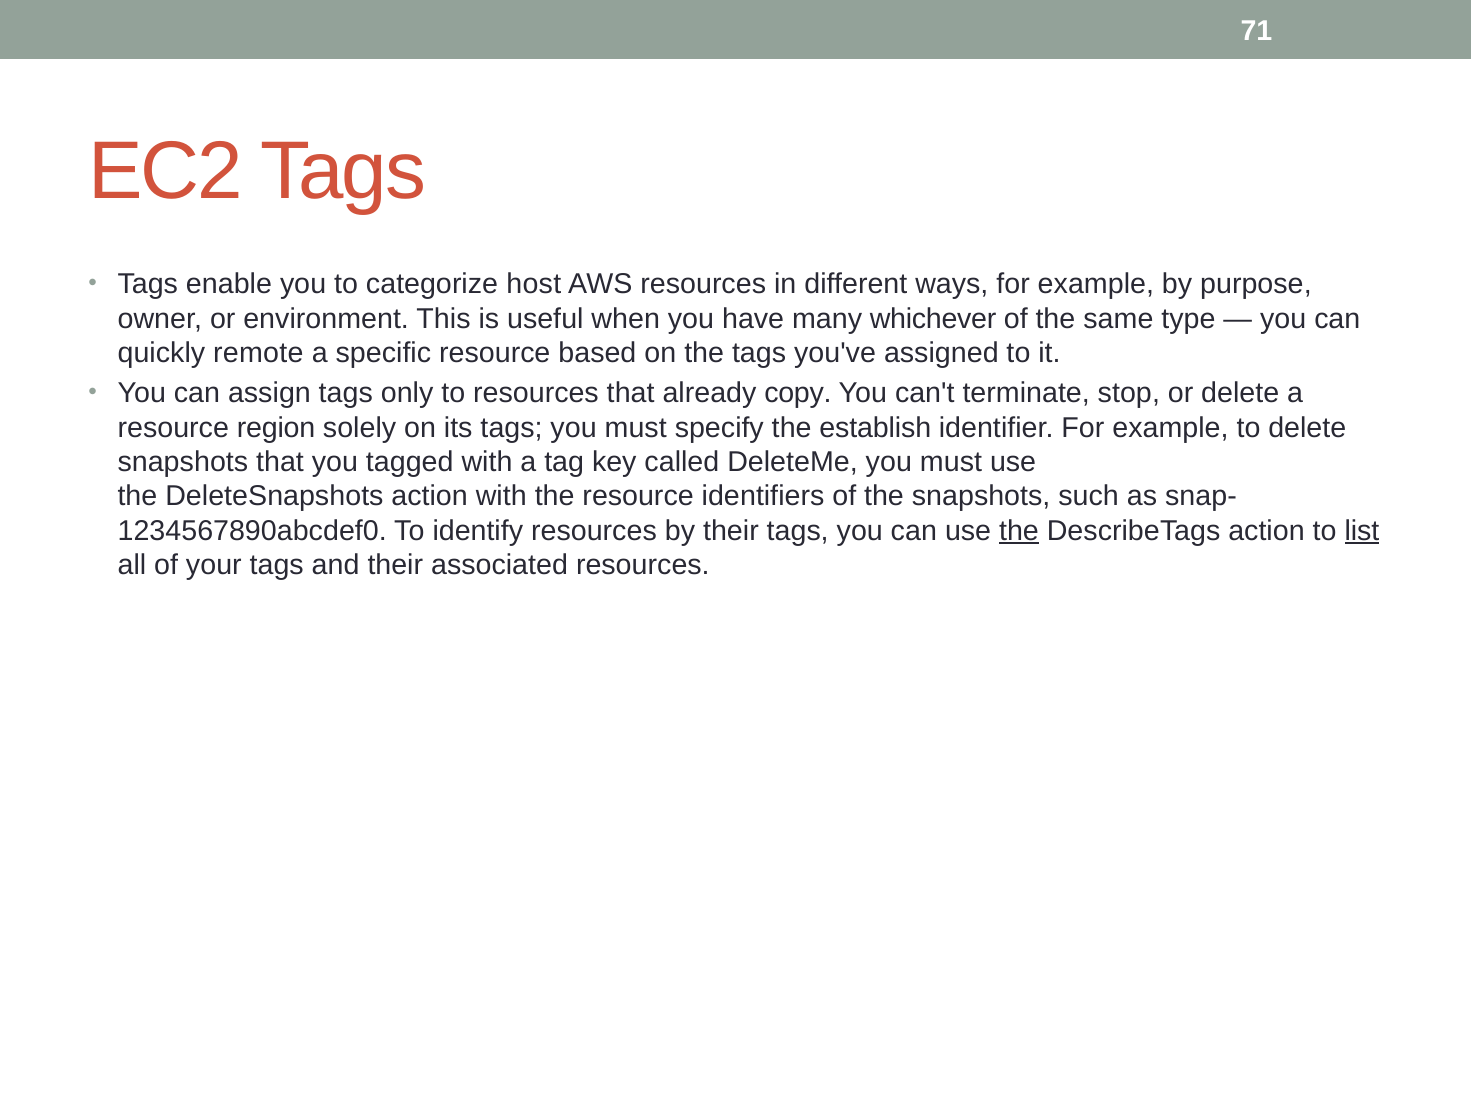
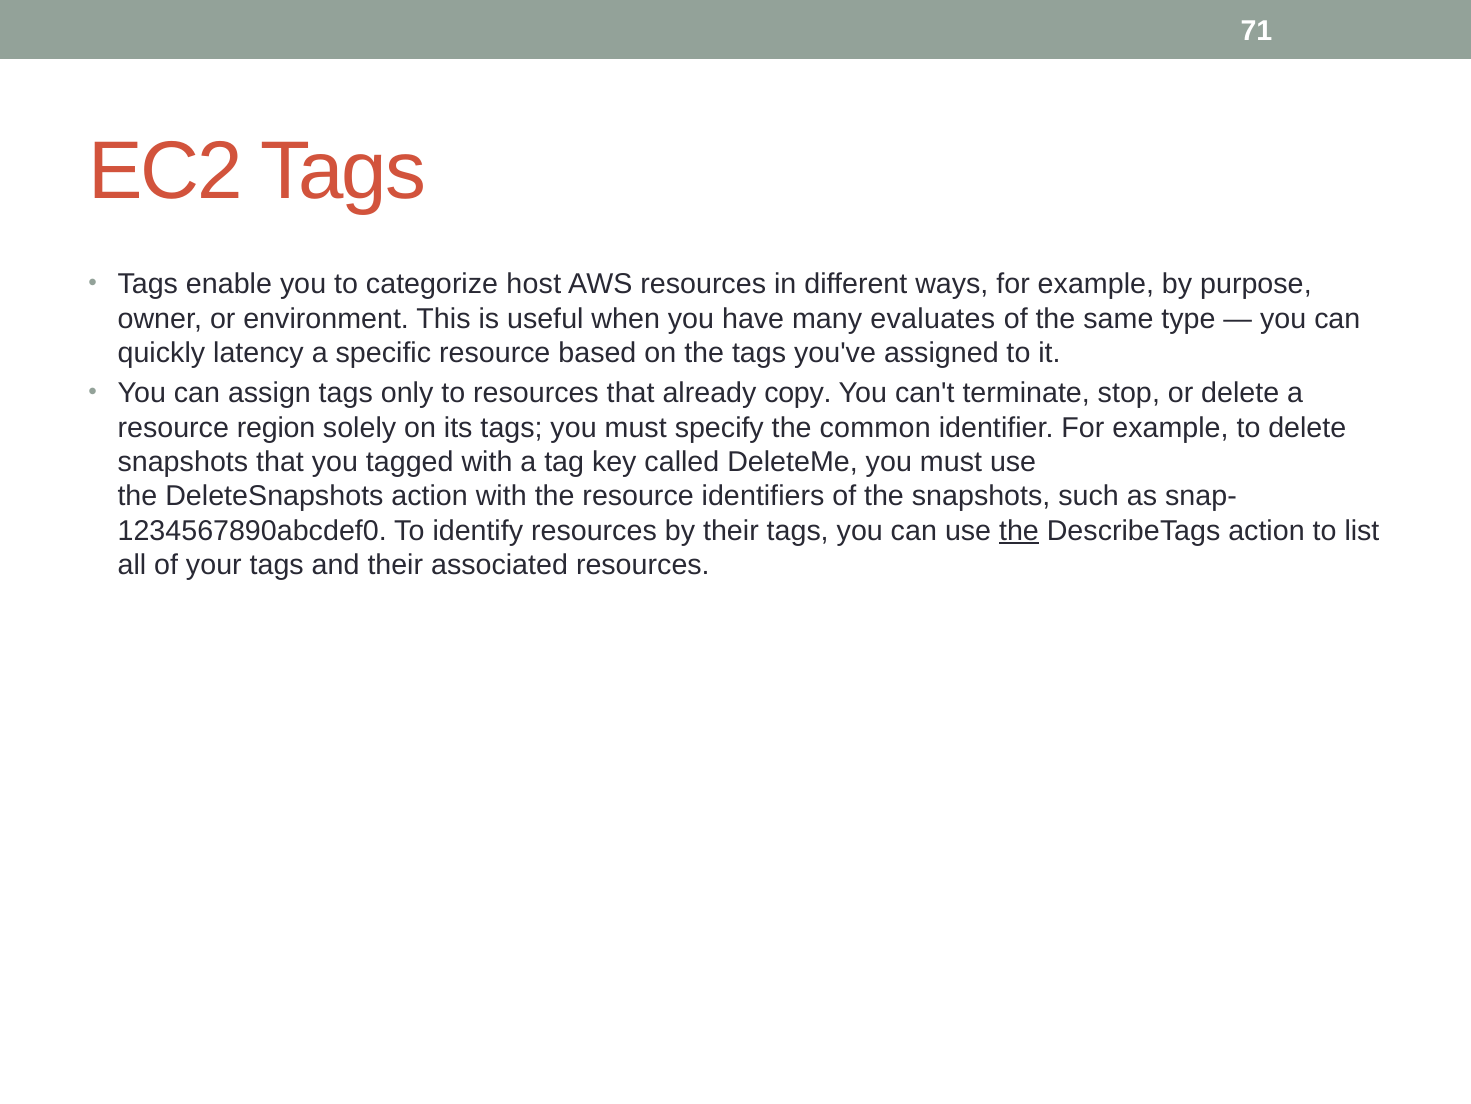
whichever: whichever -> evaluates (933, 318)
remote: remote -> latency (258, 353)
establish: establish -> common (875, 427)
list underline: present -> none (1362, 531)
